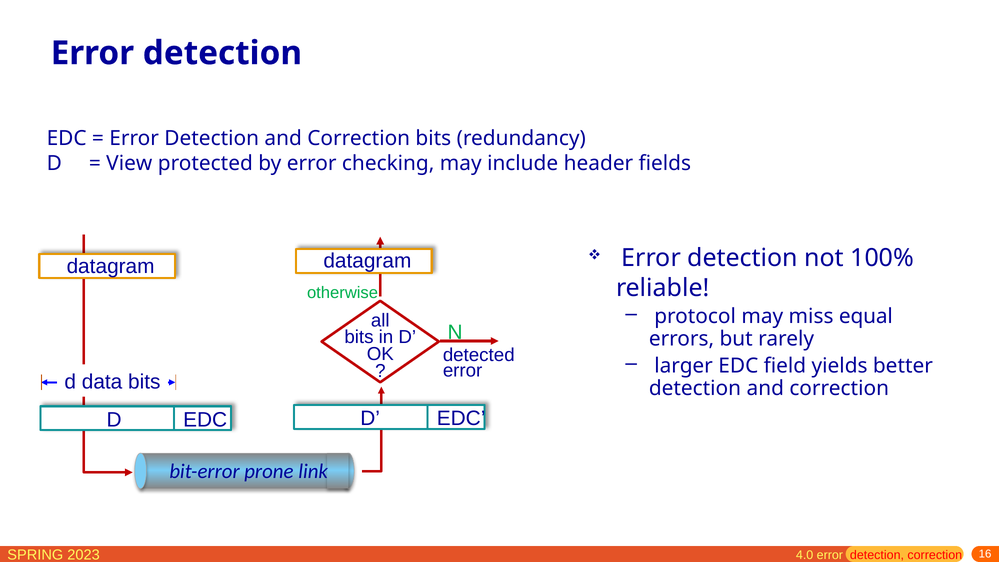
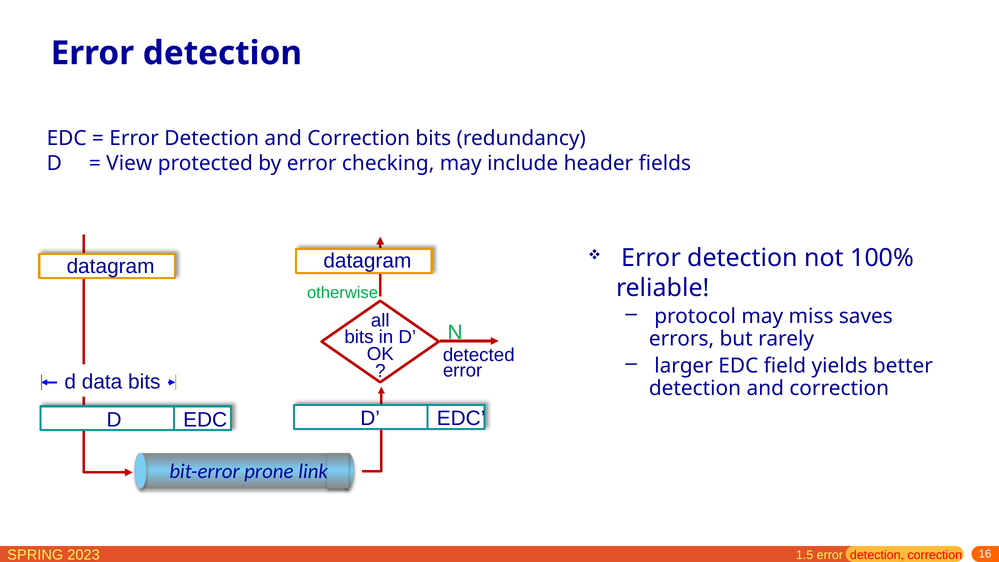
equal: equal -> saves (866, 317)
4.0: 4.0 -> 1.5 (805, 555)
